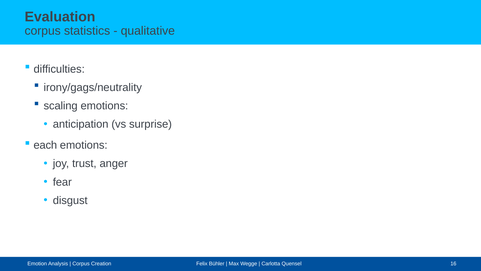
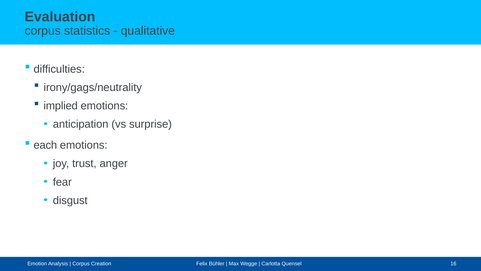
scaling: scaling -> implied (61, 106)
